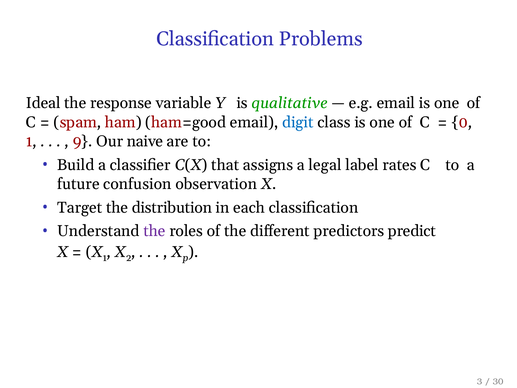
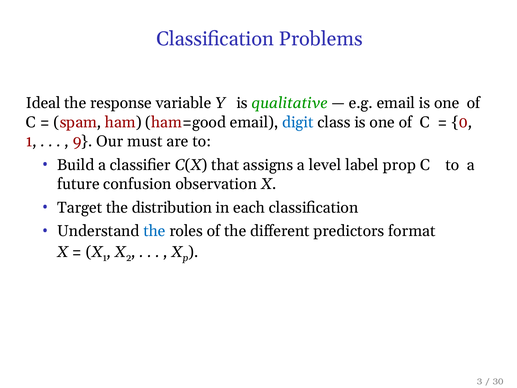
naive: naive -> must (145, 142)
legal: legal -> level (325, 165)
rates: rates -> prop (399, 165)
the colour: purple -> blue (154, 231)
predict: predict -> format (412, 231)
